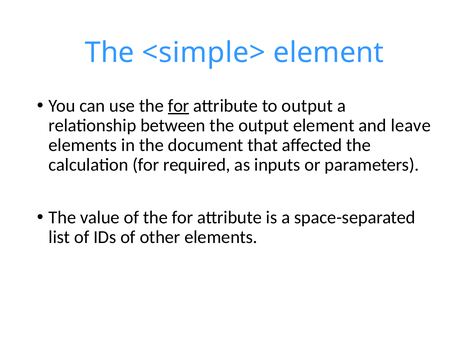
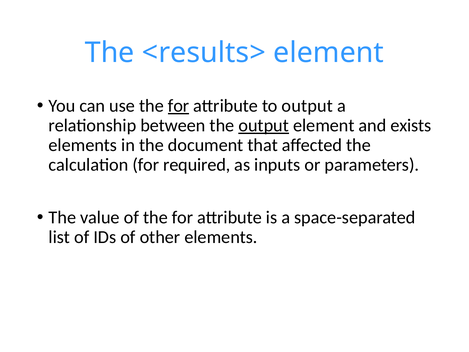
<simple>: <simple> -> <results> (204, 53)
output underline: none -> present (264, 125)
leave: leave -> exists (411, 125)
